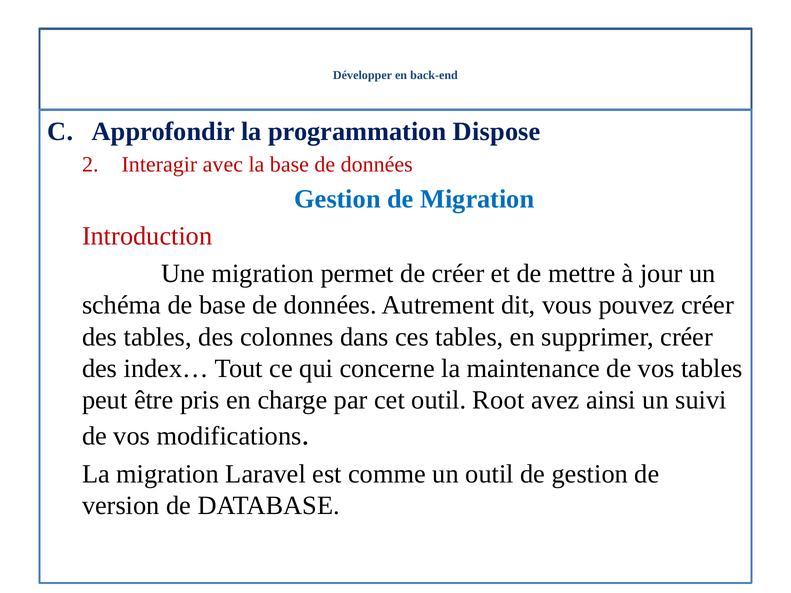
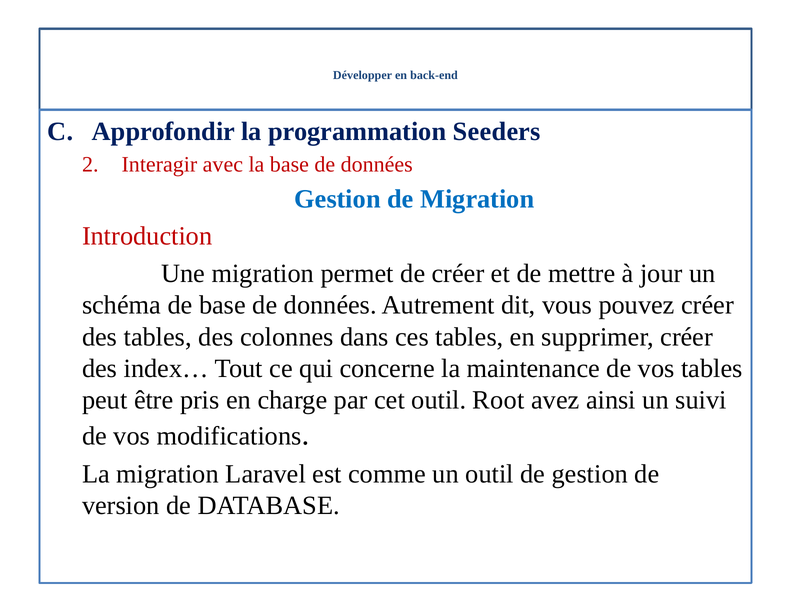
Dispose: Dispose -> Seeders (497, 131)
